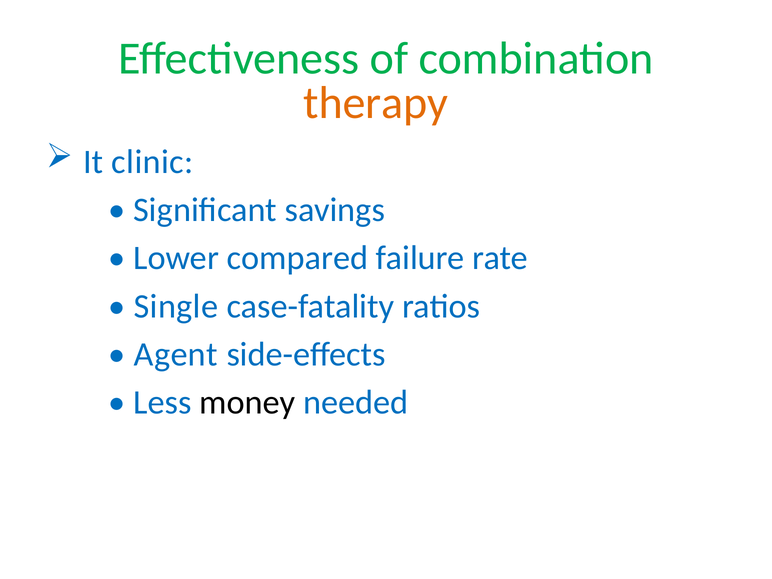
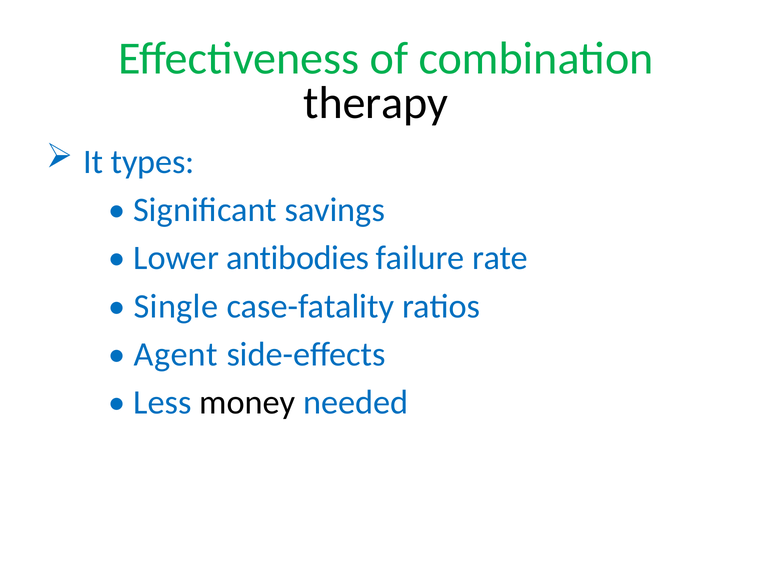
therapy colour: orange -> black (376, 103)
clinic: clinic -> types (153, 162)
compared: compared -> antibodies (298, 258)
